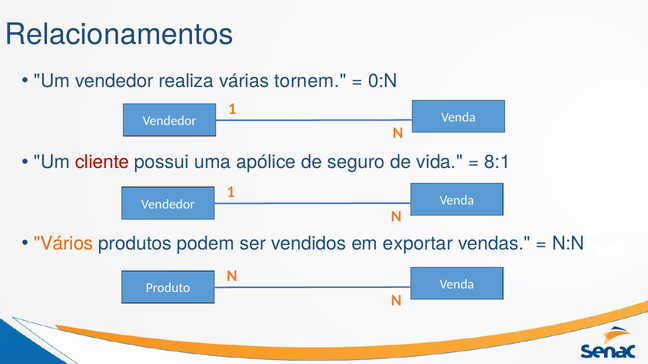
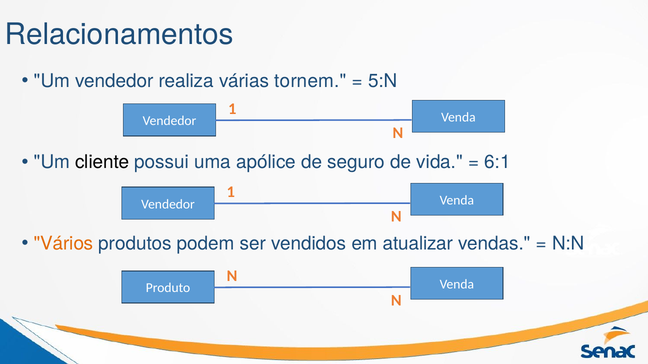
0:N: 0:N -> 5:N (383, 81)
cliente colour: red -> black (102, 162)
8:1: 8:1 -> 6:1 (498, 162)
exportar: exportar -> atualizar (418, 244)
